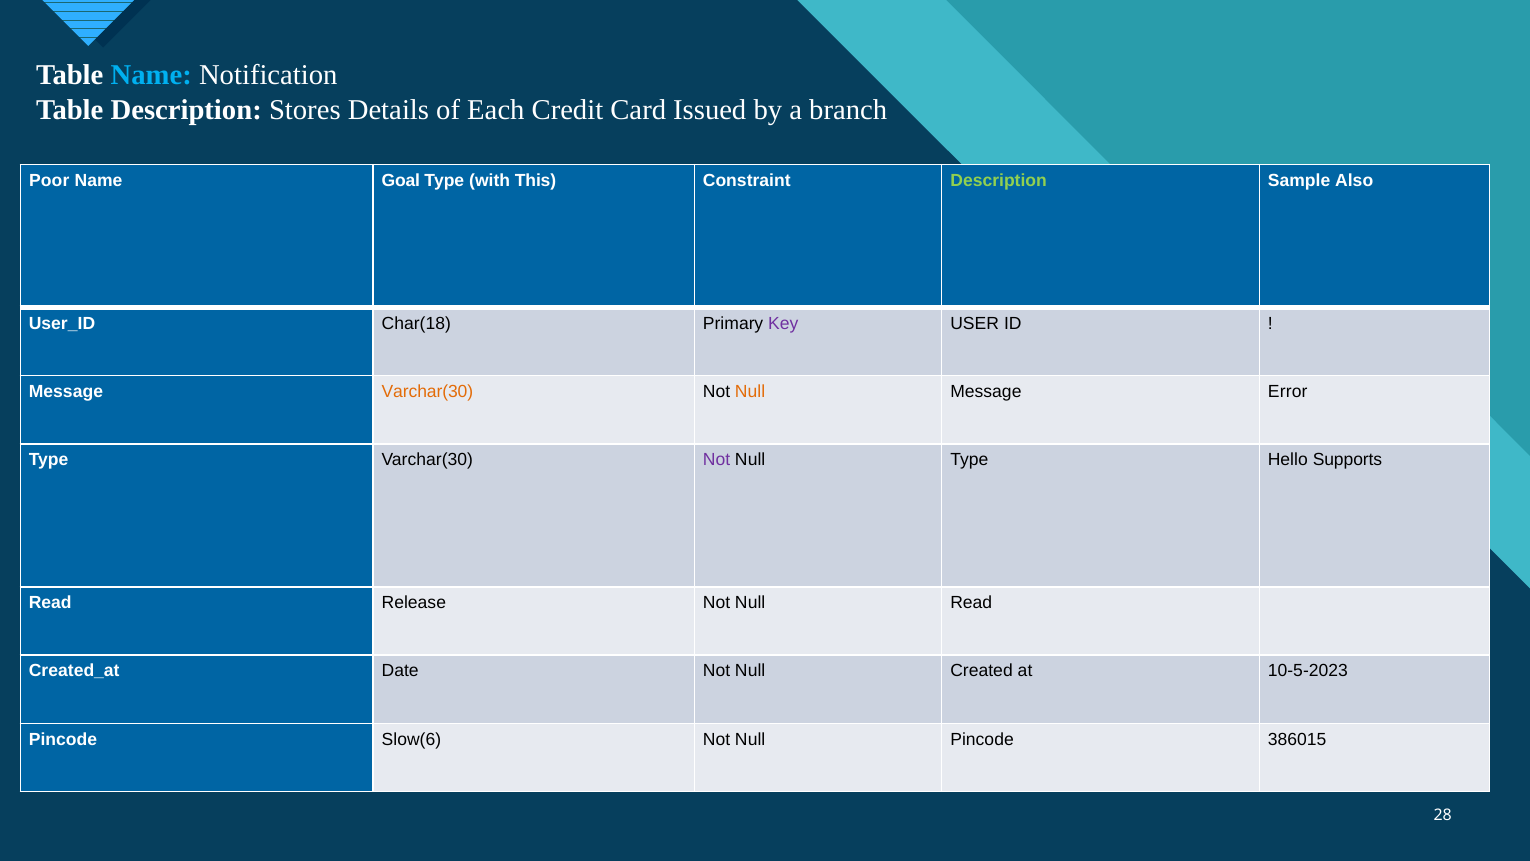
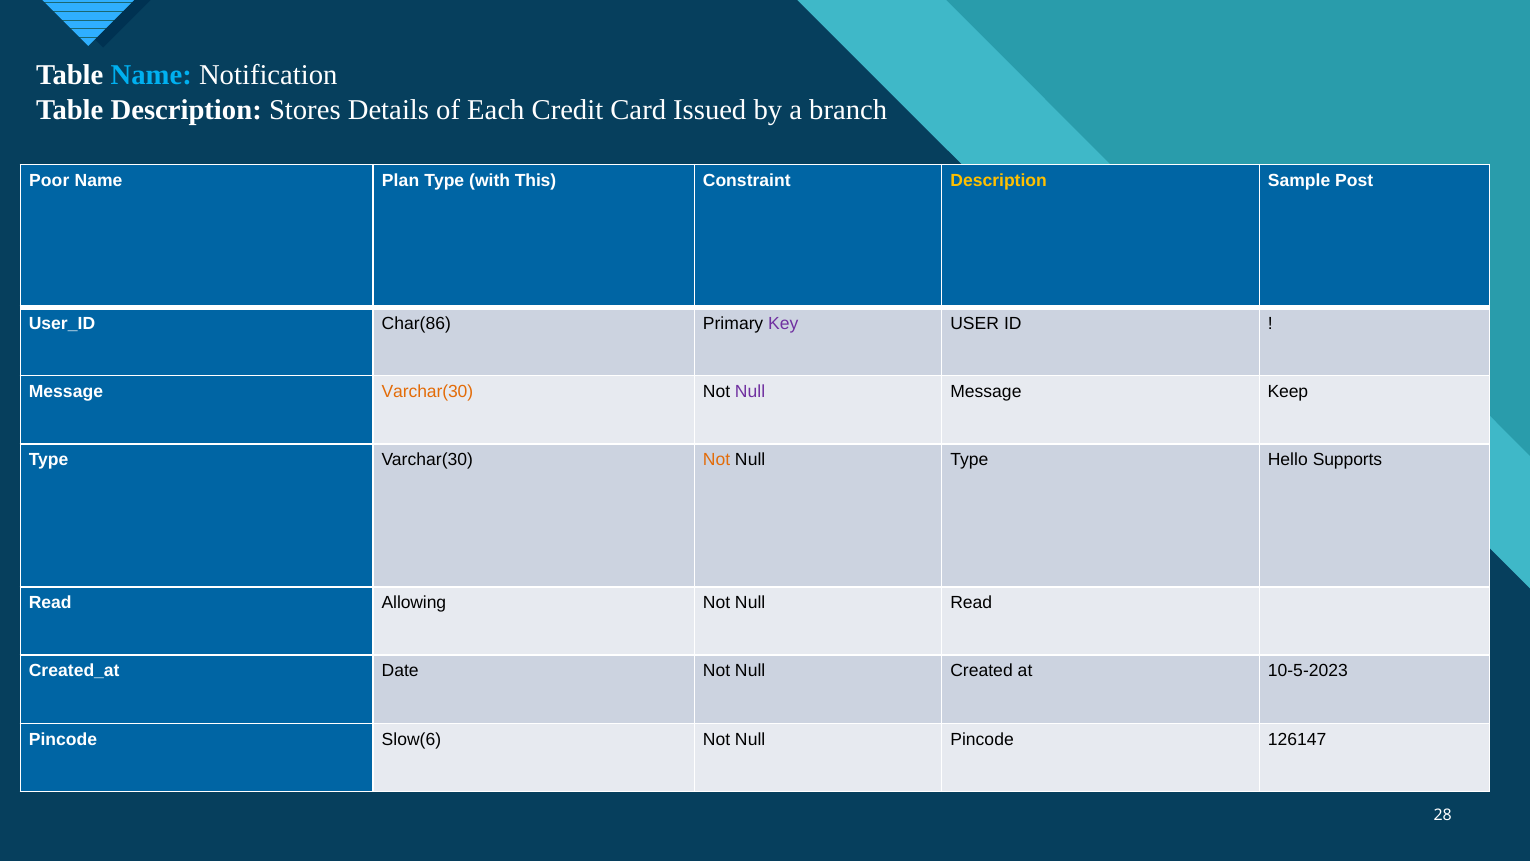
Goal: Goal -> Plan (401, 180)
Description colour: light green -> yellow (999, 180)
Also: Also -> Post (1354, 180)
Char(18: Char(18 -> Char(86 (416, 323)
Null colour: orange -> purple (750, 392)
Error: Error -> Keep (1288, 392)
Not colour: purple -> orange (717, 460)
Release: Release -> Allowing (414, 603)
386015: 386015 -> 126147 (1297, 739)
